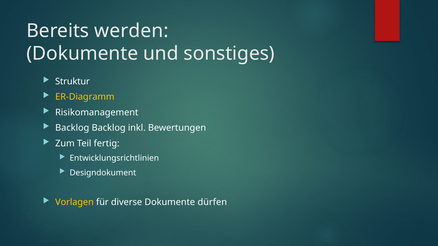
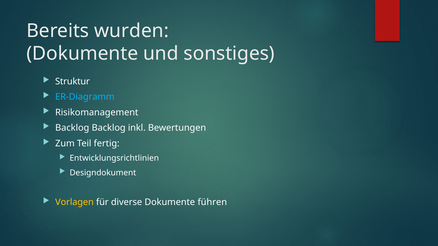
werden: werden -> wurden (132, 31)
ER-Diagramm colour: yellow -> light blue (85, 97)
dürfen: dürfen -> führen (212, 202)
